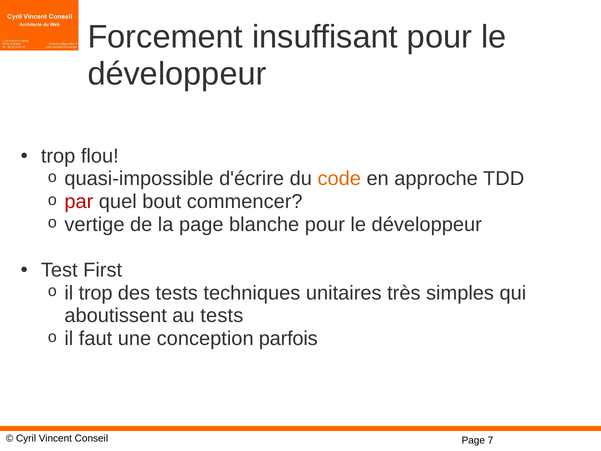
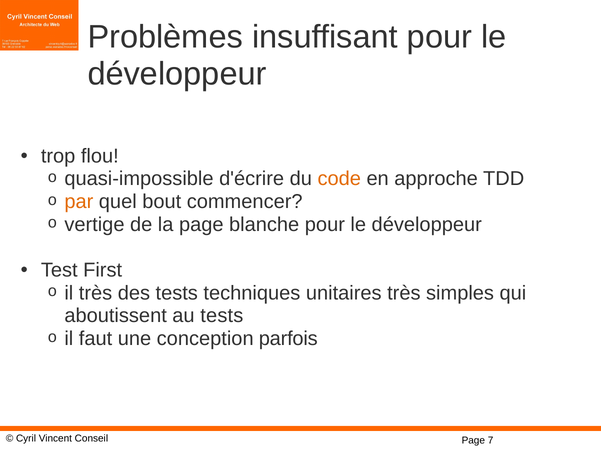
Forcement: Forcement -> Problèmes (165, 37)
par colour: red -> orange (79, 202)
il trop: trop -> très (96, 293)
